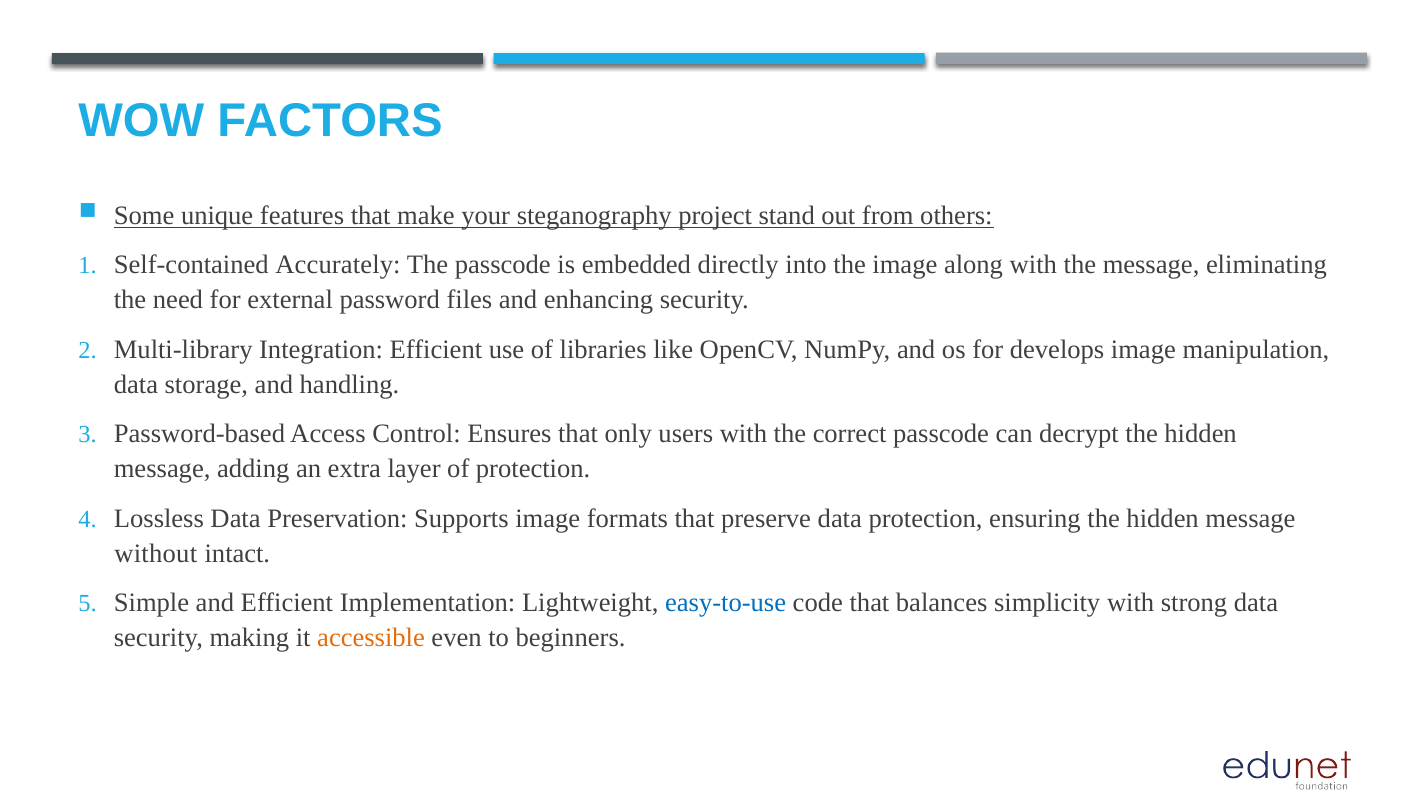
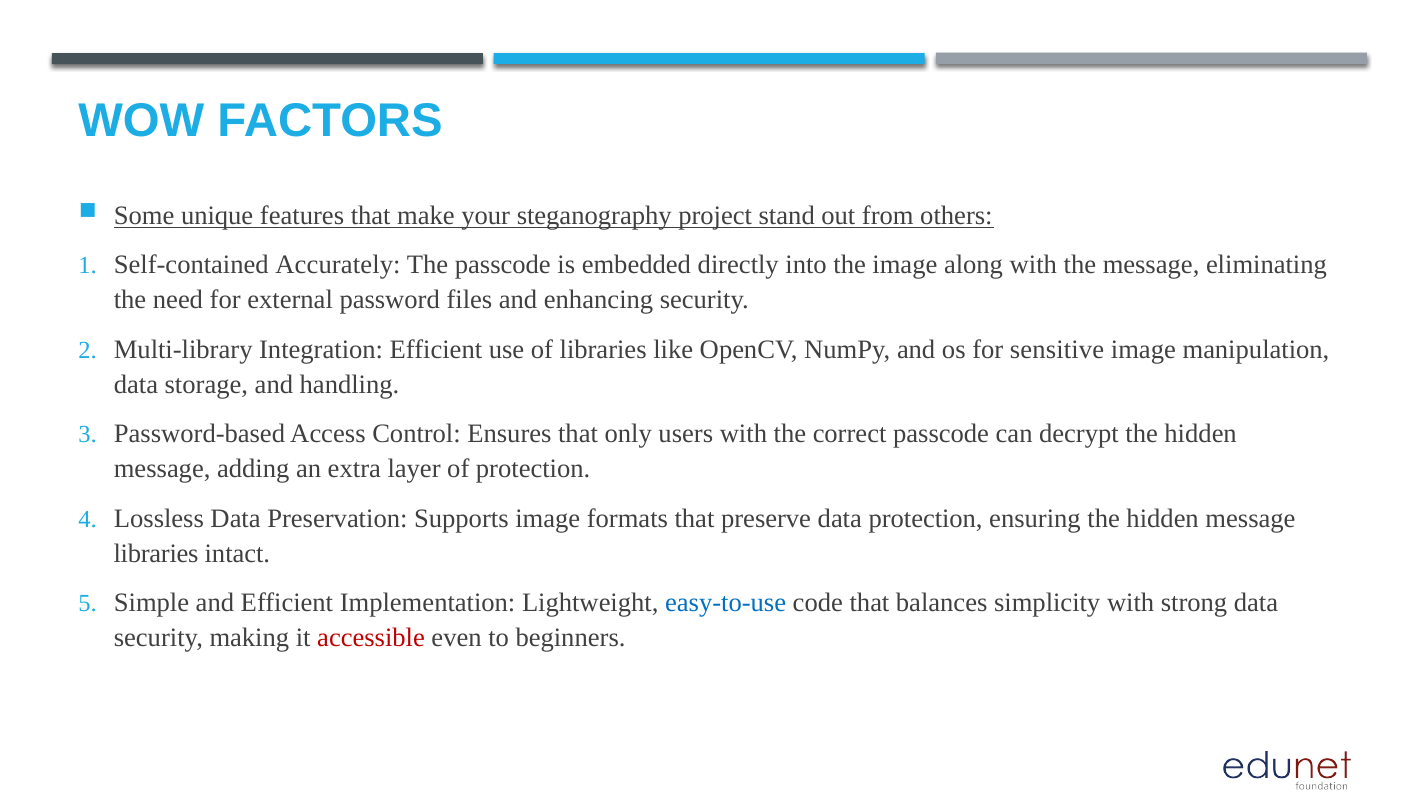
develops: develops -> sensitive (1057, 350)
without: without -> libraries (156, 554)
accessible colour: orange -> red (371, 638)
